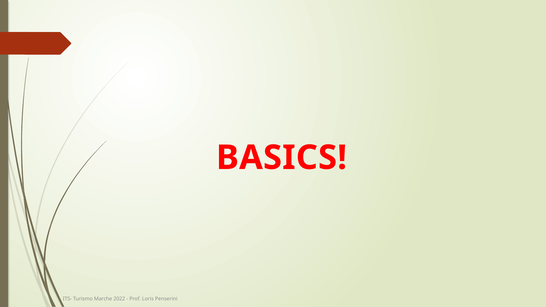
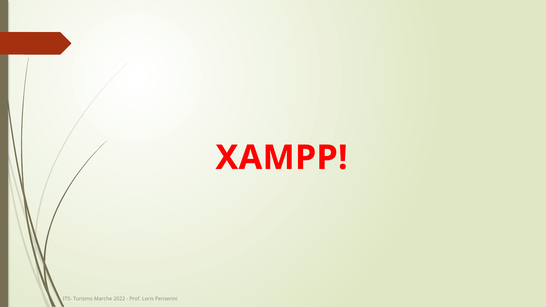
BASICS: BASICS -> XAMPP (282, 158)
